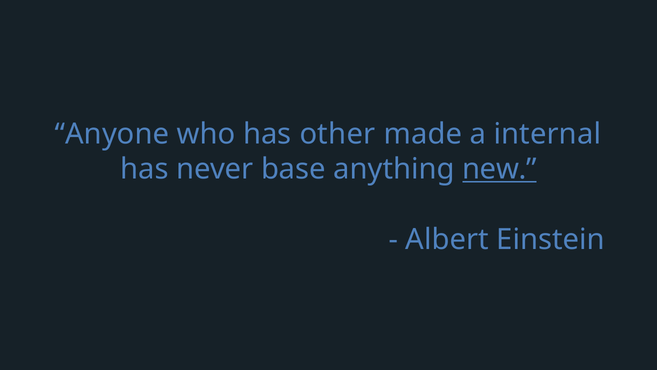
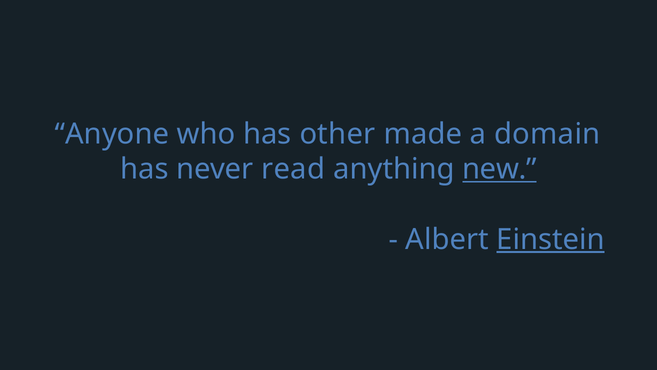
internal: internal -> domain (547, 134)
base: base -> read (293, 169)
Einstein underline: none -> present (550, 239)
